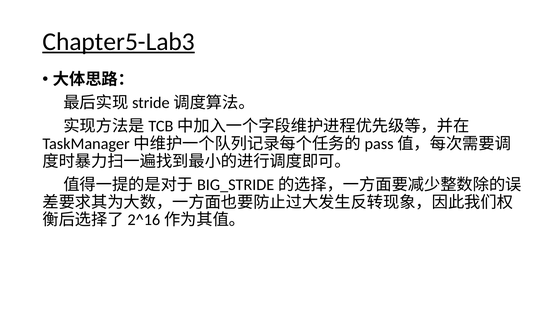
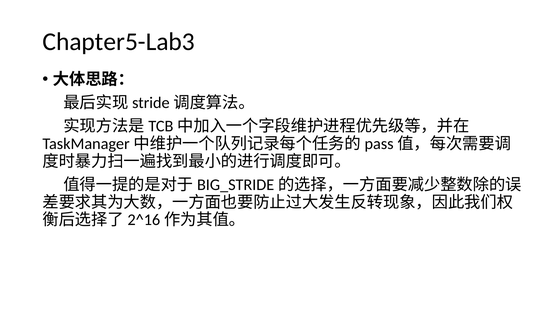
Chapter5-Lab3 underline: present -> none (119, 41)
